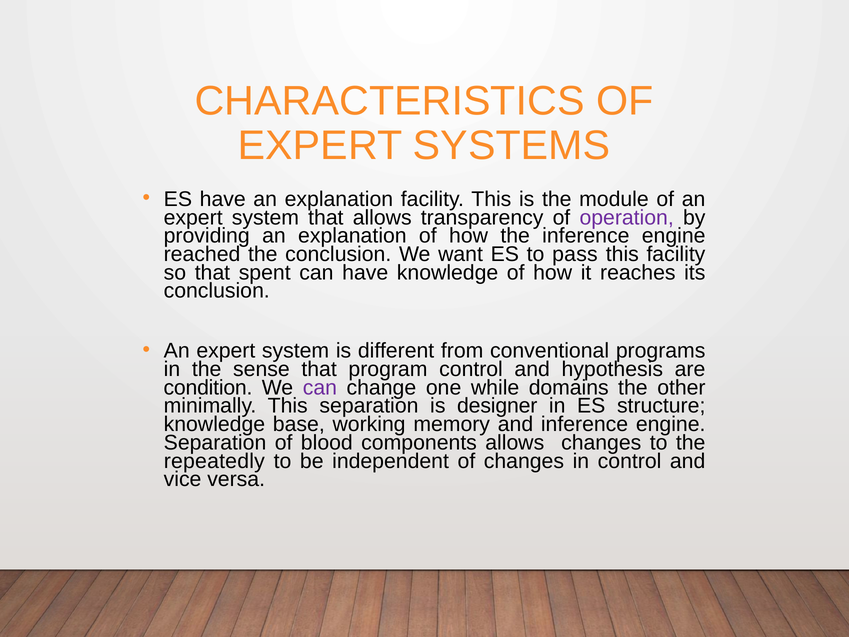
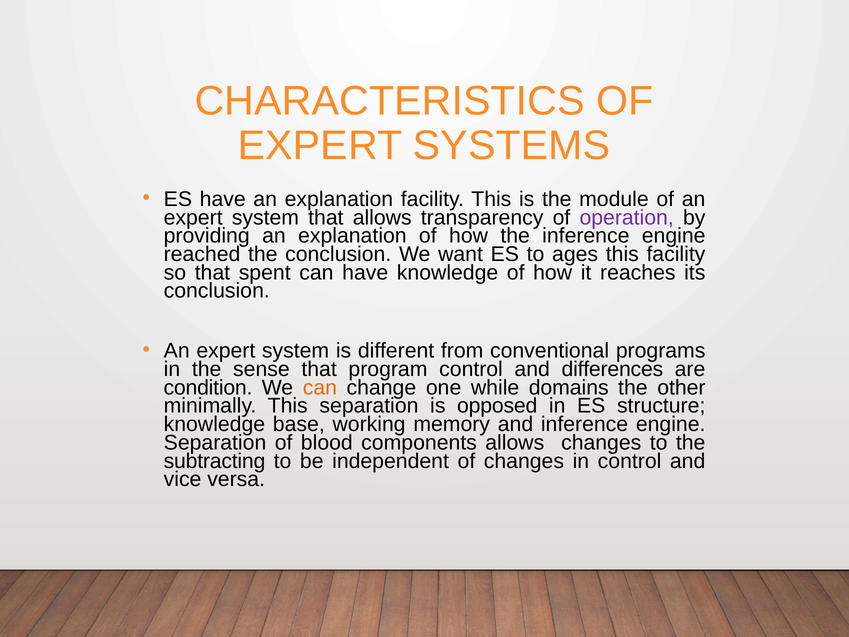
pass: pass -> ages (575, 254)
hypothesis: hypothesis -> differences (612, 369)
can colour: purple -> orange (320, 387)
designer: designer -> opposed (497, 406)
repeatedly: repeatedly -> subtracting (215, 461)
